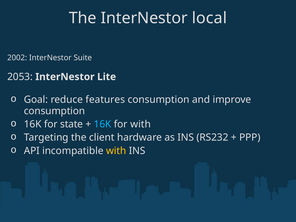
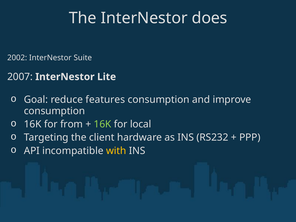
local: local -> does (210, 18)
2053: 2053 -> 2007 (20, 77)
state: state -> from (72, 124)
16K colour: light blue -> light green (103, 124)
for with: with -> local (141, 124)
